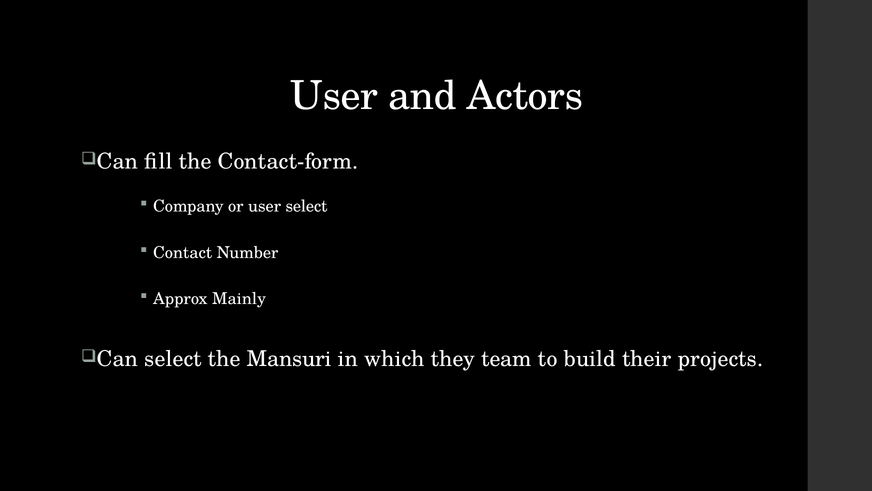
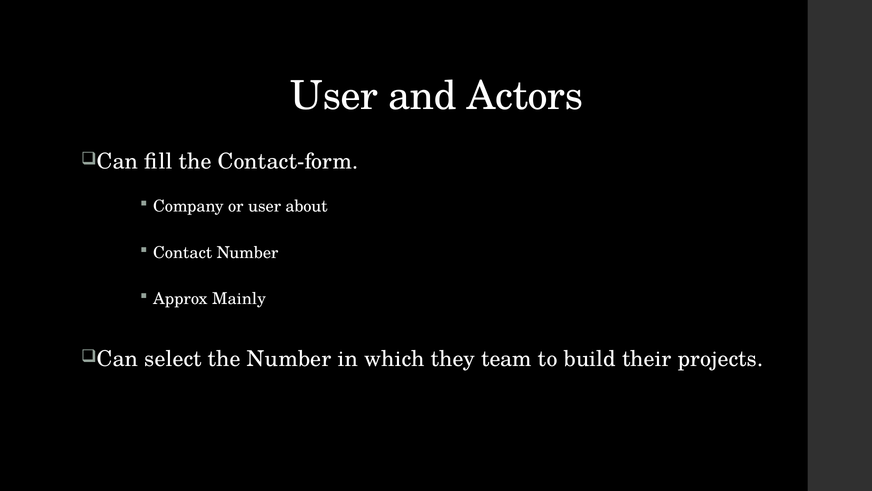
user select: select -> about (306, 206)
the Mansuri: Mansuri -> Number (289, 359)
